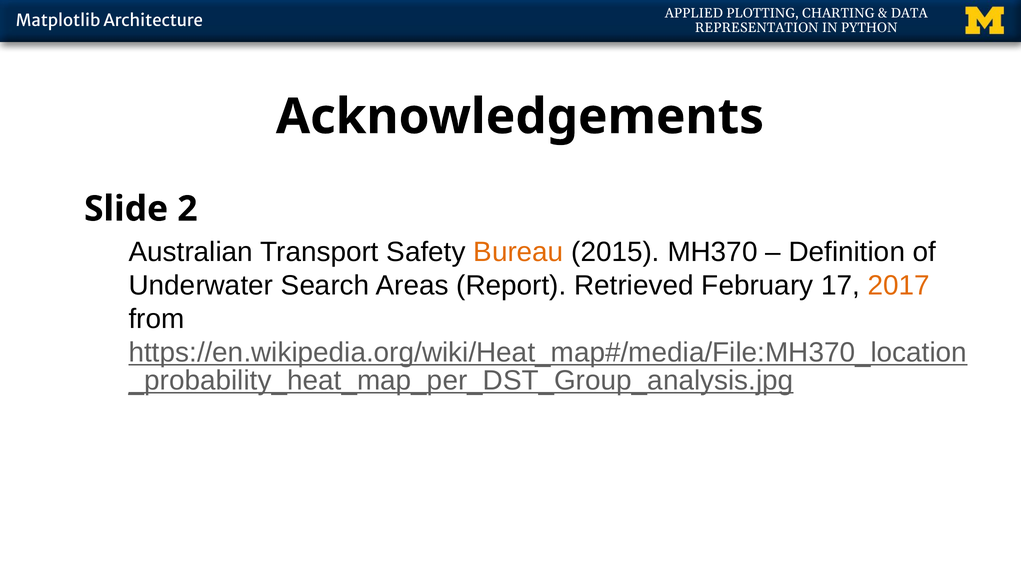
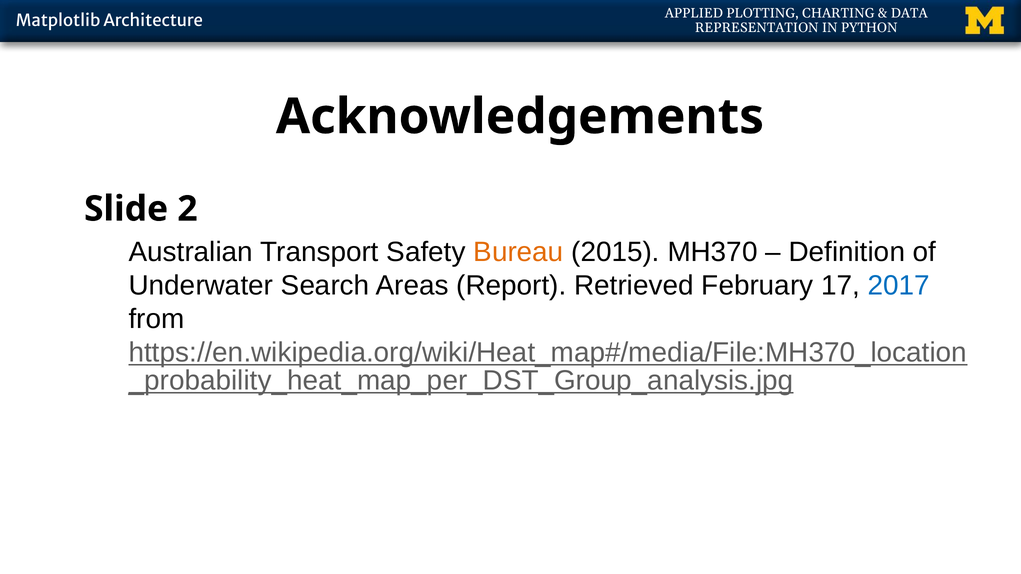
2017 colour: orange -> blue (899, 286)
